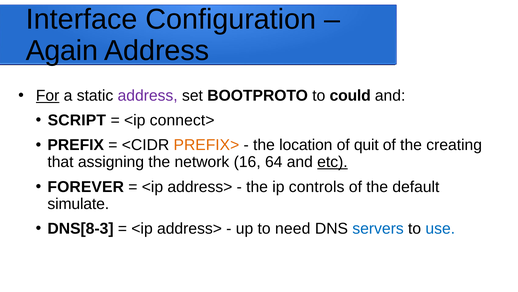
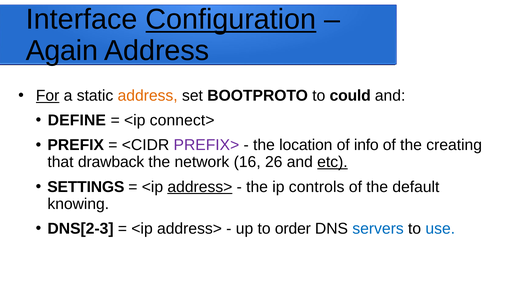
Configuration underline: none -> present (231, 19)
address colour: purple -> orange (148, 96)
SCRIPT: SCRIPT -> DEFINE (77, 120)
PREFIX> colour: orange -> purple (206, 145)
quit: quit -> info (366, 145)
assigning: assigning -> drawback (111, 162)
64: 64 -> 26 (274, 162)
FOREVER: FOREVER -> SETTINGS (86, 186)
address> underline: none -> present (200, 186)
simulate: simulate -> knowing (78, 203)
DNS[8-3: DNS[8-3 -> DNS[2-3 (81, 228)
need: need -> order (293, 228)
